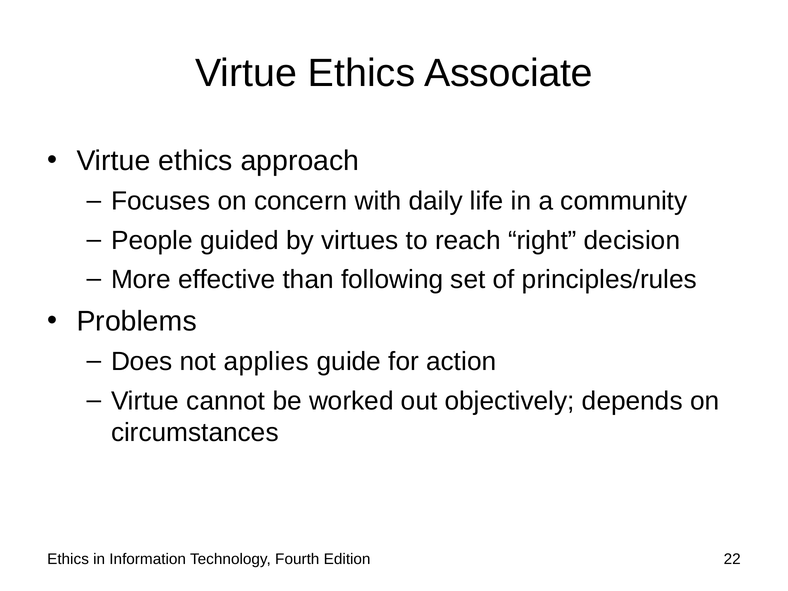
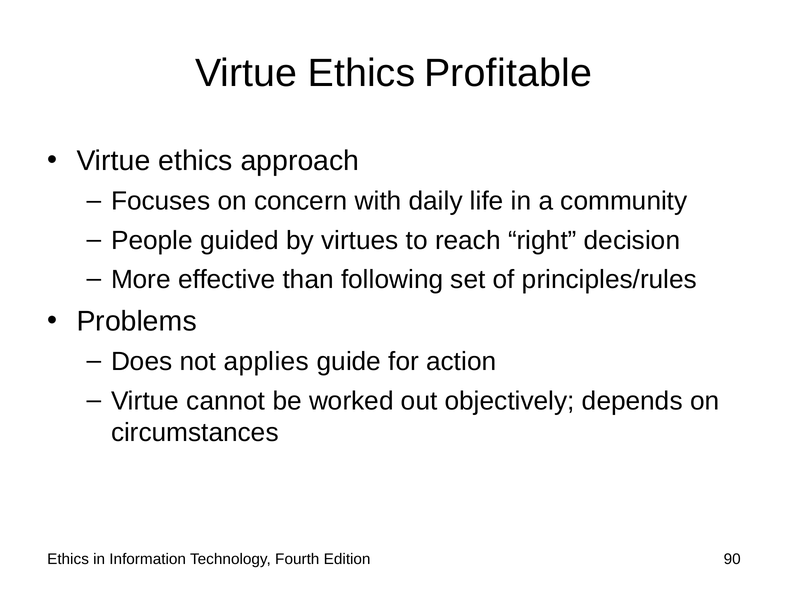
Associate: Associate -> Profitable (508, 73)
22: 22 -> 90 (732, 559)
